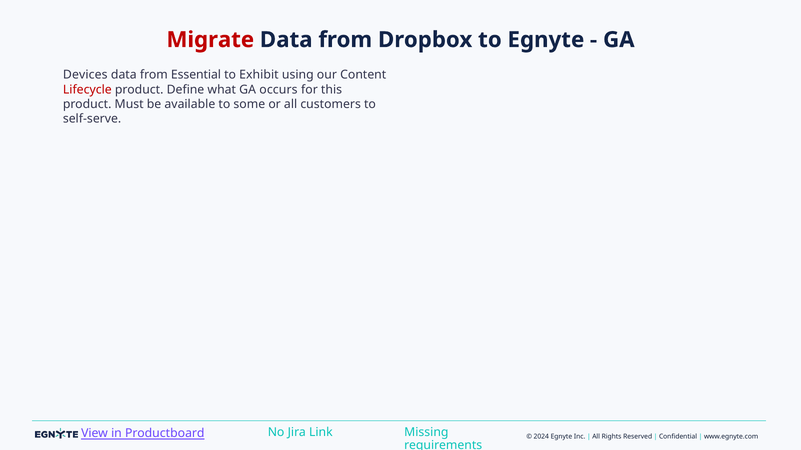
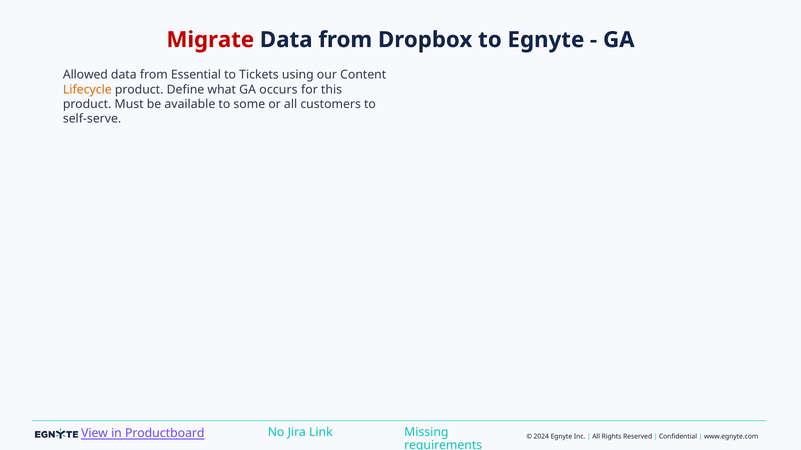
Devices: Devices -> Allowed (85, 75)
Exhibit: Exhibit -> Tickets (259, 75)
Lifecycle colour: red -> orange (87, 90)
